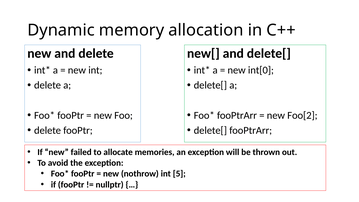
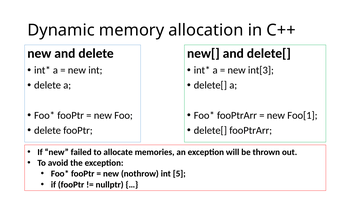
int[0: int[0 -> int[3 (261, 70)
Foo[2: Foo[2 -> Foo[1 (302, 115)
